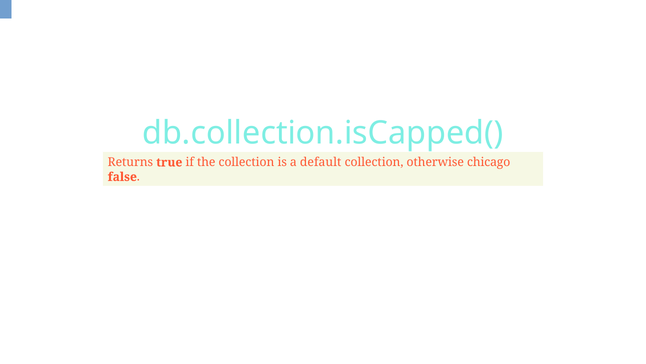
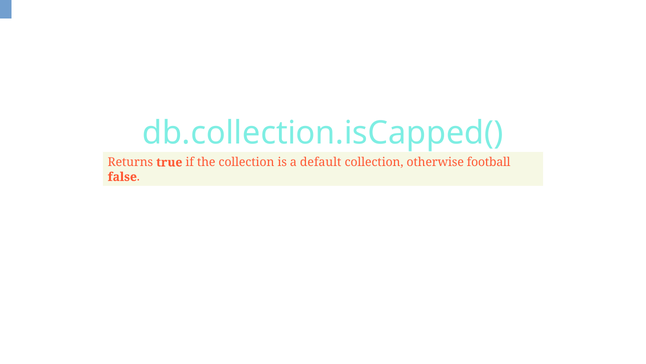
chicago: chicago -> football (489, 162)
